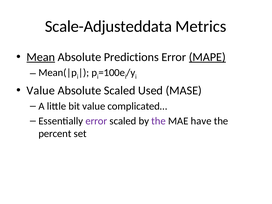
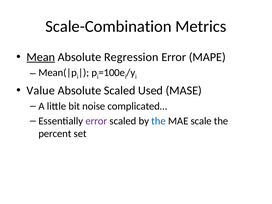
Scale-Adjusteddata: Scale-Adjusteddata -> Scale-Combination (108, 26)
Predictions: Predictions -> Regression (131, 57)
MAPE underline: present -> none (207, 57)
bit value: value -> noise (94, 106)
the colour: purple -> blue (159, 121)
have: have -> scale (201, 121)
